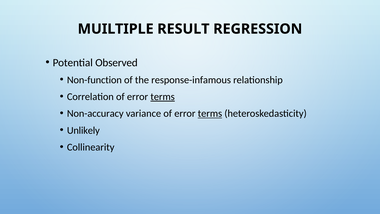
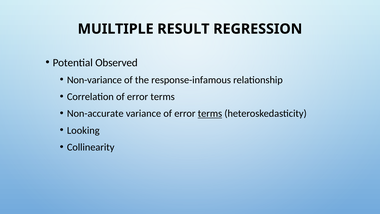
Non-function: Non-function -> Non-variance (94, 80)
terms underline: present -> none (163, 97)
Non-accuracy: Non-accuracy -> Non-accurate (95, 113)
Unlikely: Unlikely -> Looking (83, 130)
